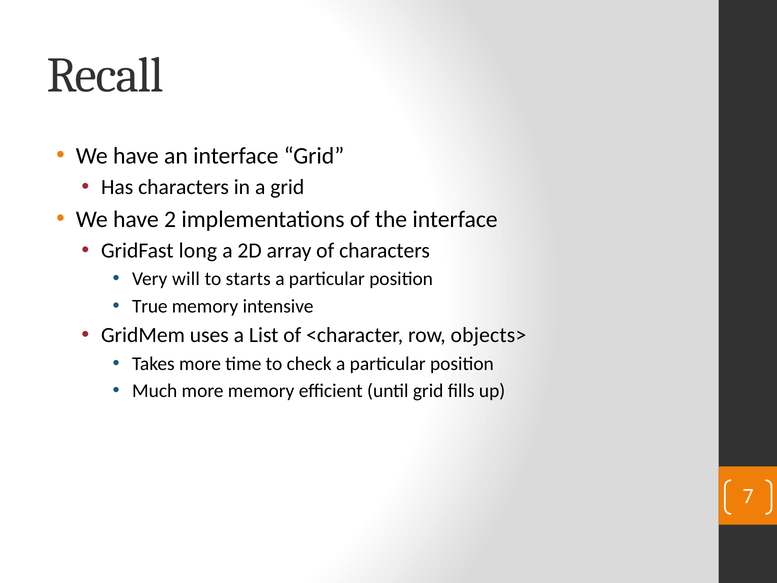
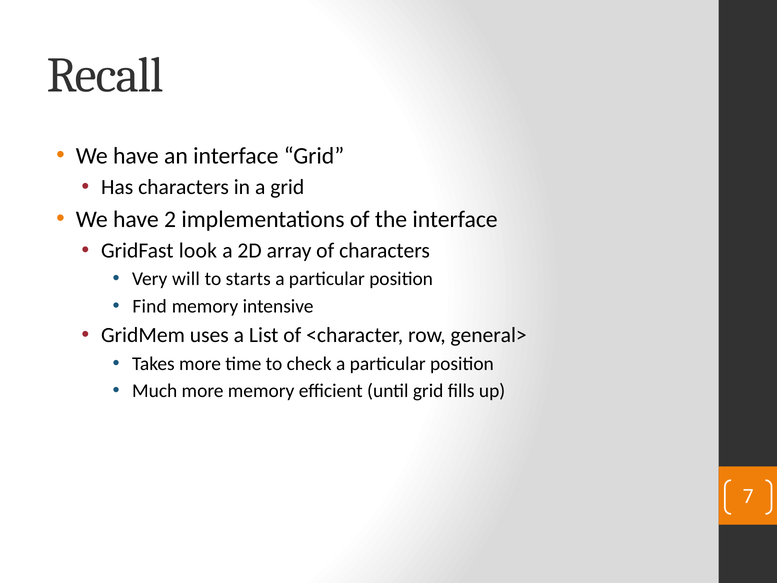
long: long -> look (198, 251)
True: True -> Find (150, 306)
objects>: objects> -> general> (489, 335)
